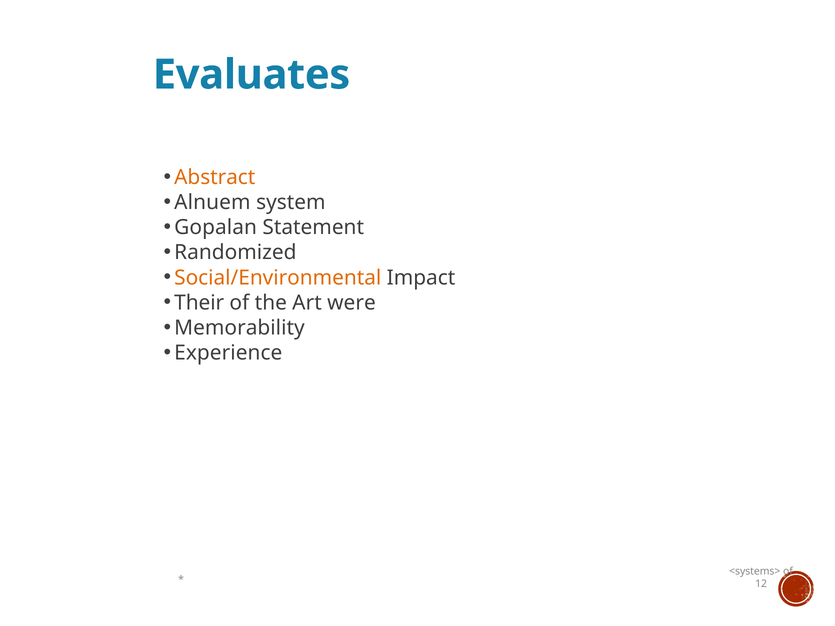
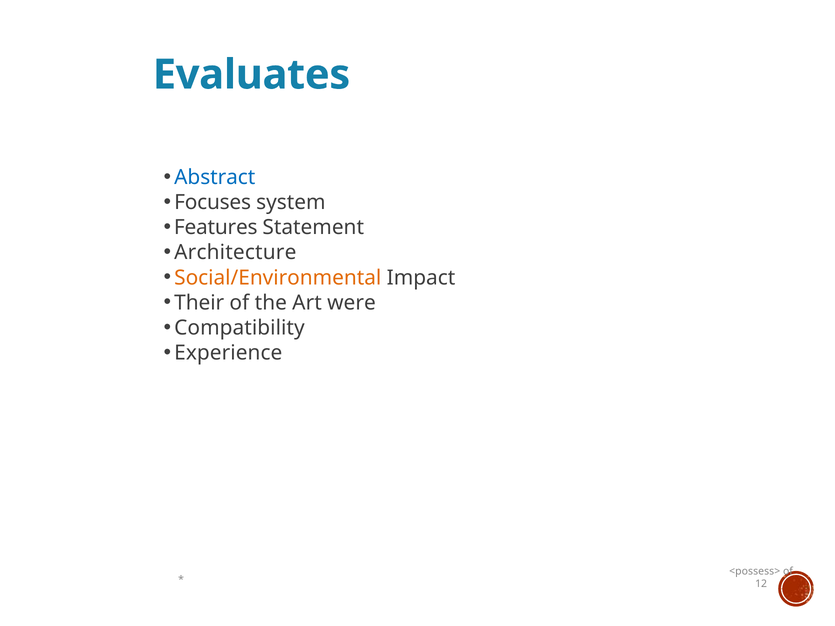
Abstract colour: orange -> blue (215, 178)
Alnuem: Alnuem -> Focuses (213, 203)
Gopalan: Gopalan -> Features (216, 228)
Randomized: Randomized -> Architecture (235, 253)
Memorability: Memorability -> Compatibility (239, 328)
<systems>: <systems> -> <possess> (755, 571)
